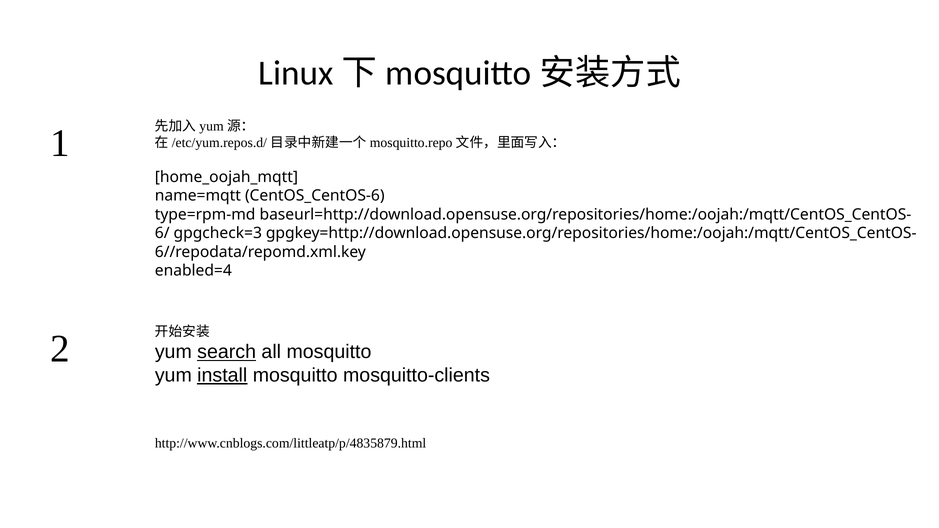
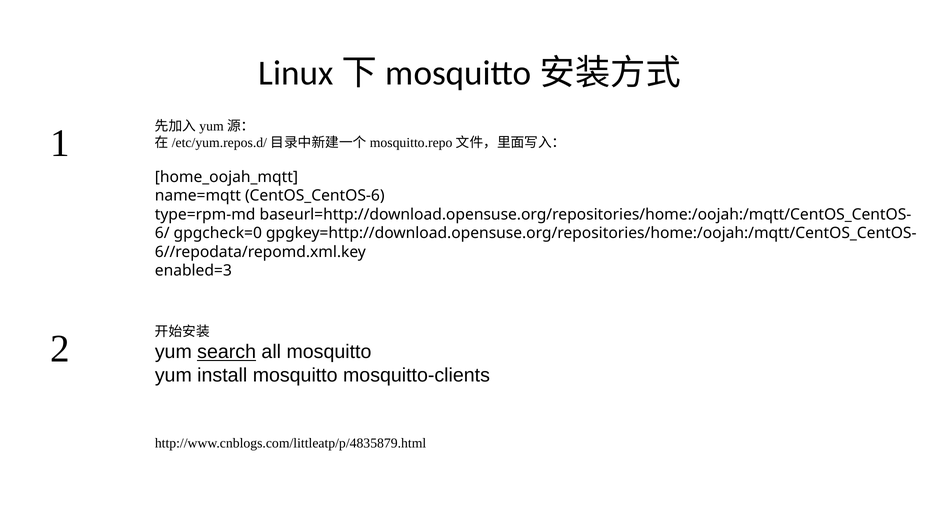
gpgcheck=3: gpgcheck=3 -> gpgcheck=0 (218, 233)
enabled=4: enabled=4 -> enabled=3 (193, 271)
install underline: present -> none (222, 376)
